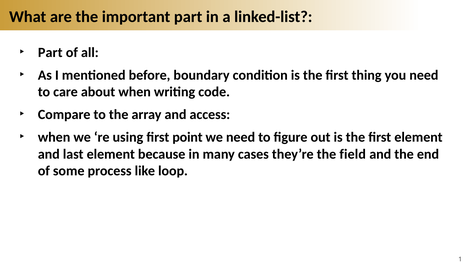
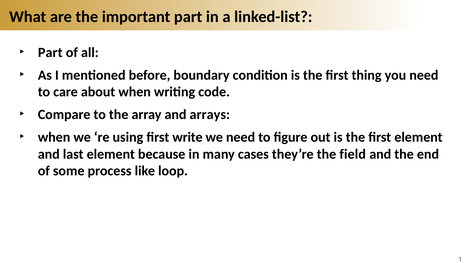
access: access -> arrays (210, 114)
point: point -> write (187, 137)
